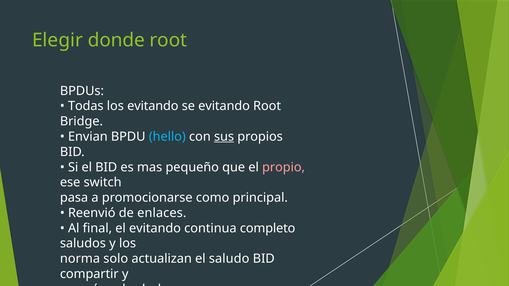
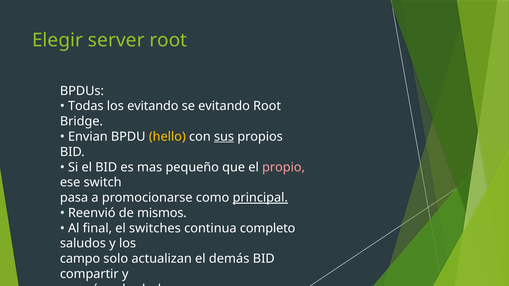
donde: donde -> server (116, 40)
hello colour: light blue -> yellow (167, 137)
principal underline: none -> present (260, 198)
enlaces: enlaces -> mismos (162, 213)
el evitando: evitando -> switches (155, 228)
norma: norma -> campo (80, 259)
actualizan el saludo: saludo -> demás (229, 259)
